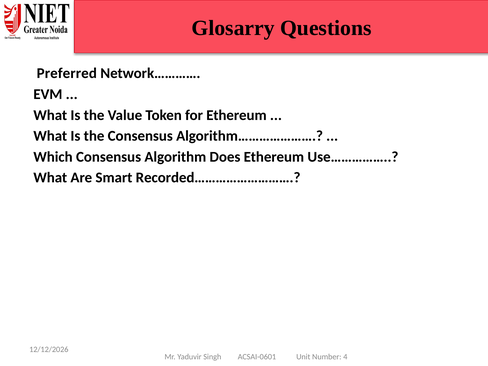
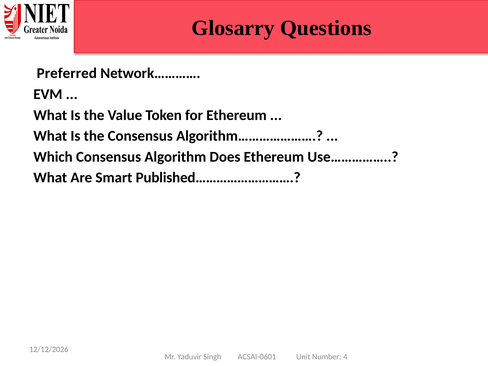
Recorded………………………: Recorded……………………… -> Published……………………… (218, 178)
